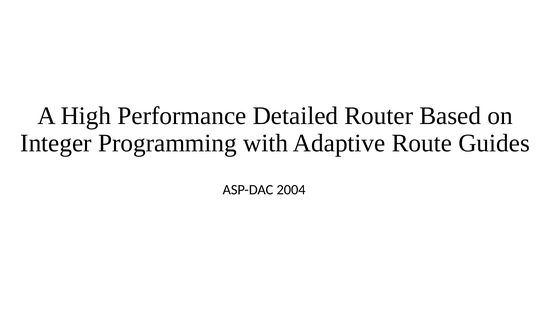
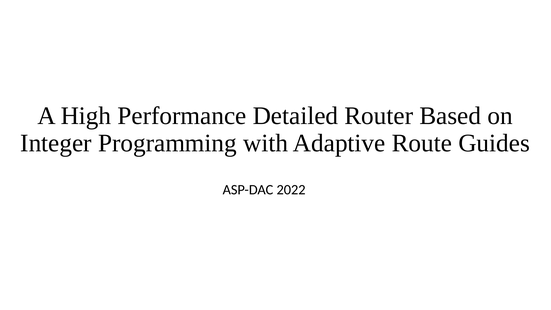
2004: 2004 -> 2022 (291, 190)
